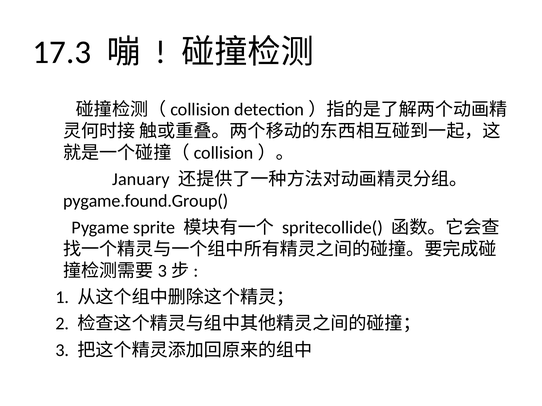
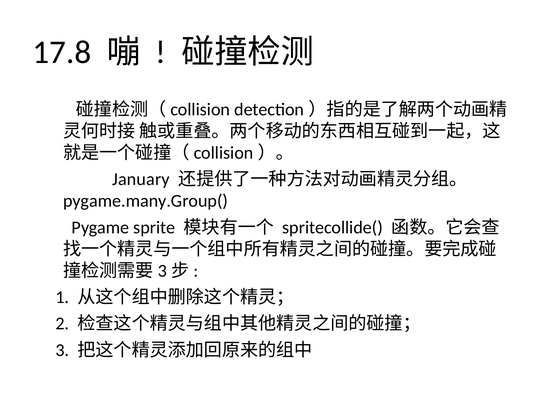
17.3: 17.3 -> 17.8 (62, 52)
pygame.found.Group(: pygame.found.Group( -> pygame.many.Group( (146, 201)
